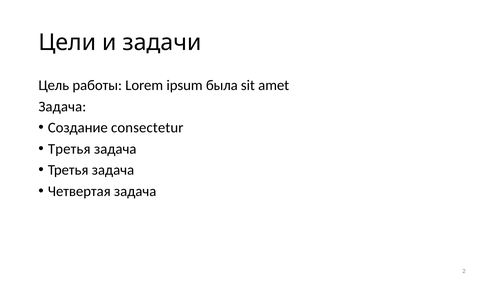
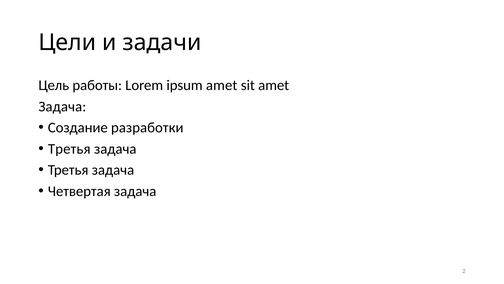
ipsum была: была -> amet (222, 85)
consectetur: consectetur -> разработки (147, 127)
